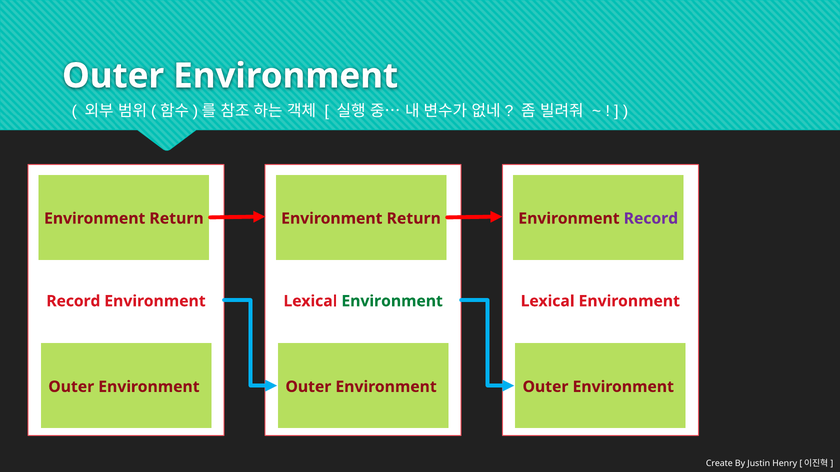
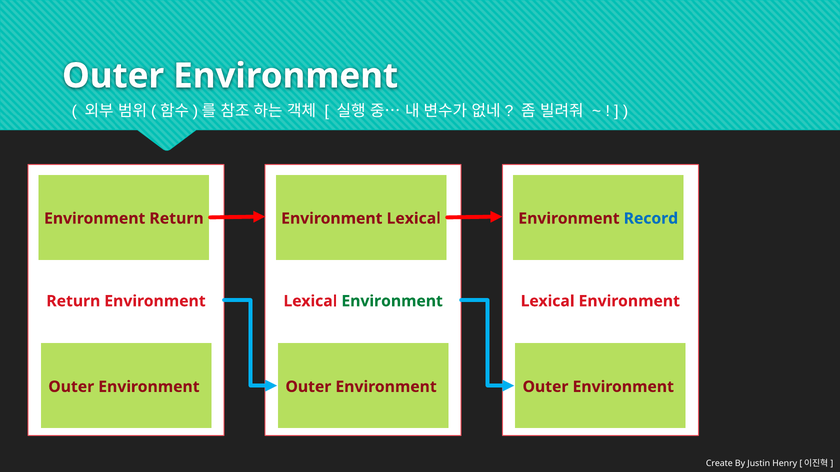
Return: Return -> Lexical (414, 219)
Record colour: purple -> blue (651, 219)
Record: Record -> Return (73, 301)
